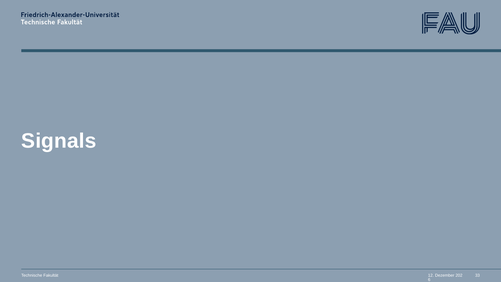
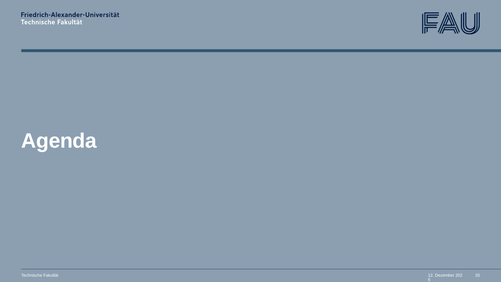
Signals: Signals -> Agenda (59, 141)
